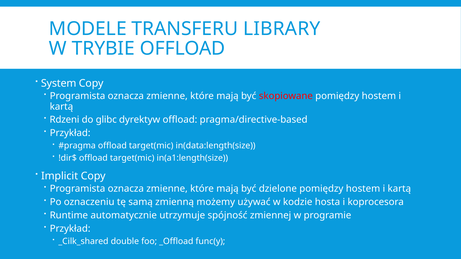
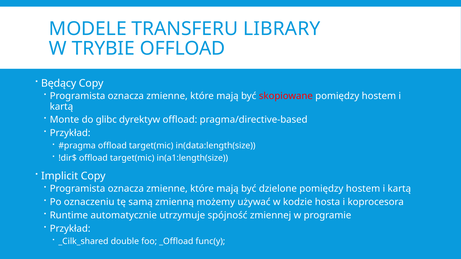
System: System -> Będący (59, 83)
Rdzeni: Rdzeni -> Monte (64, 120)
